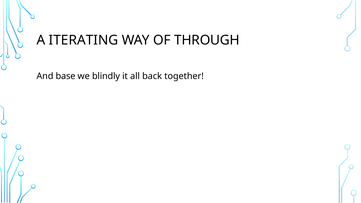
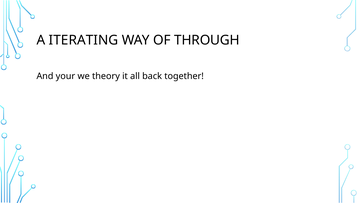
base: base -> your (65, 76)
blindly: blindly -> theory (106, 76)
